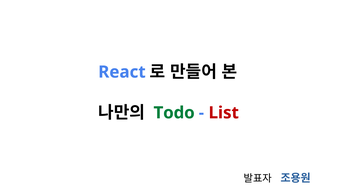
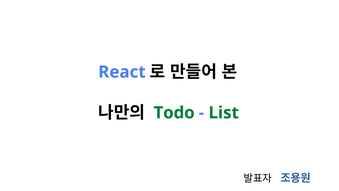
List colour: red -> green (224, 113)
